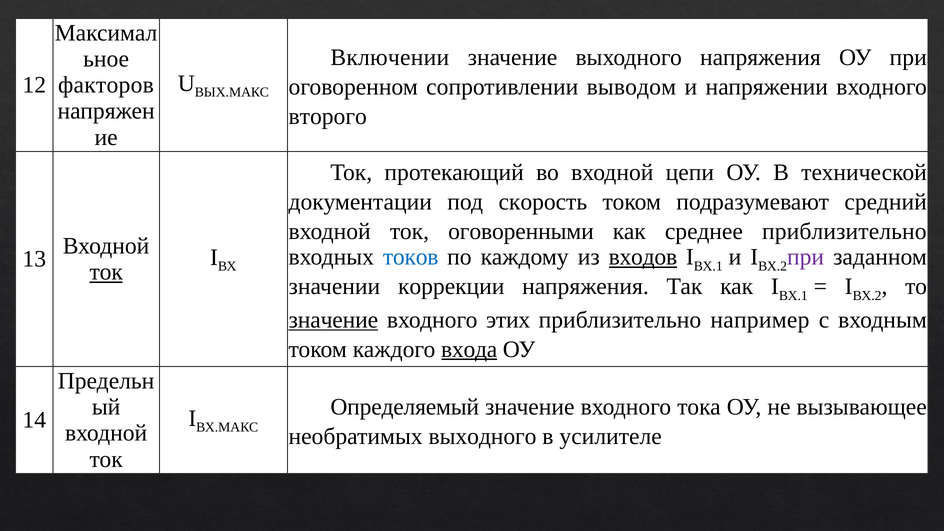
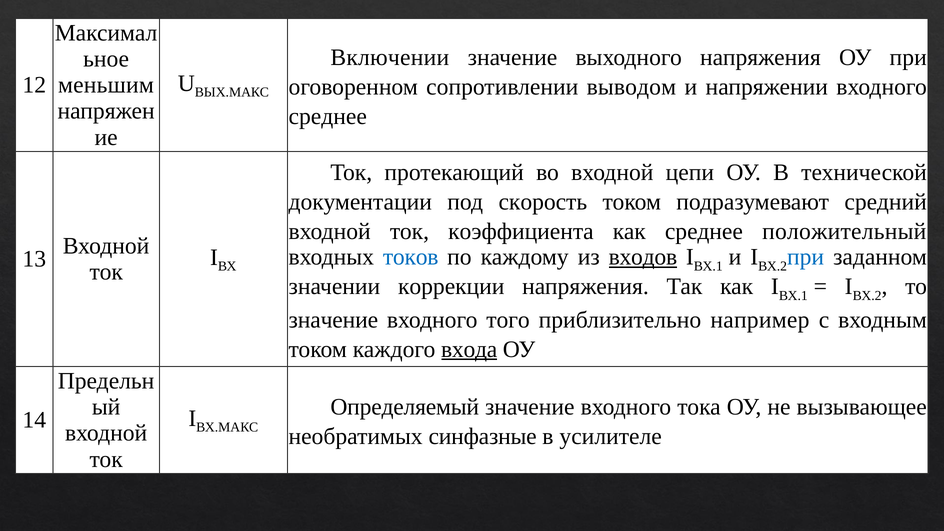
факторов: факторов -> меньшим (106, 85)
второго: второго -> среднее (328, 116)
оговоренными: оговоренными -> коэффициента (521, 231)
среднее приблизительно: приблизительно -> положительный (844, 231)
при colour: purple -> blue (806, 257)
ток underline: present -> none (106, 272)
значение underline: present -> none (333, 320)
этих: этих -> того (508, 320)
необратимых выходного: выходного -> синфазные (483, 437)
